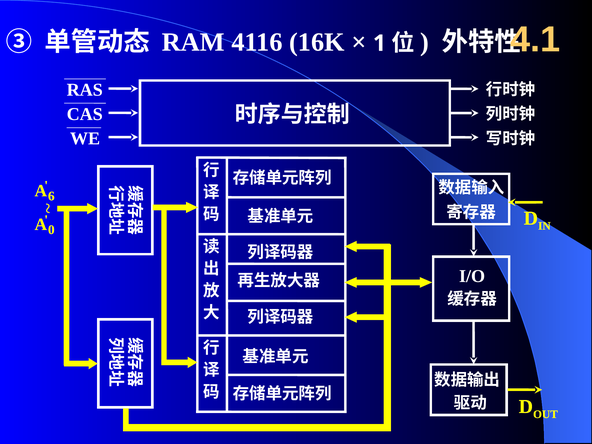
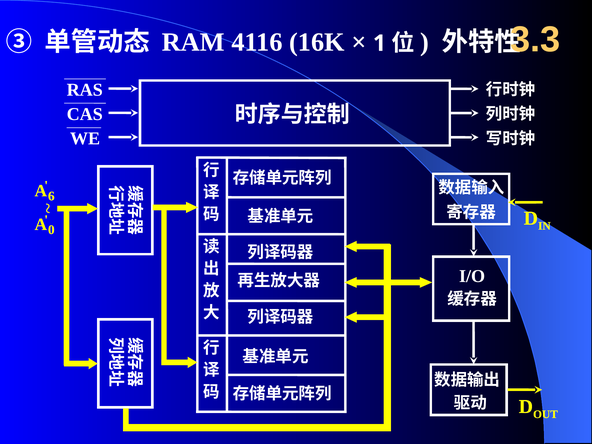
4.1: 4.1 -> 3.3 (535, 40)
